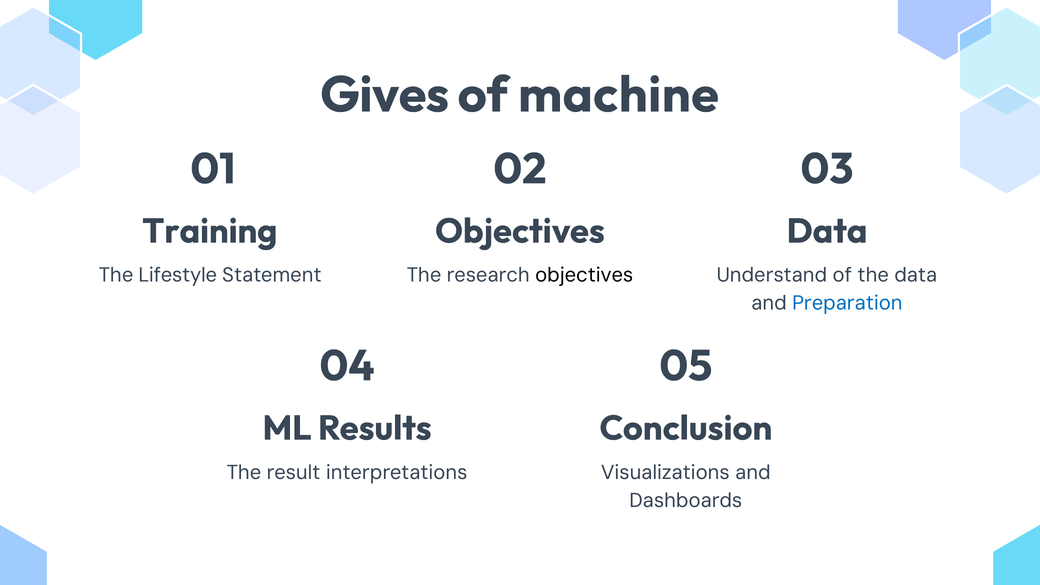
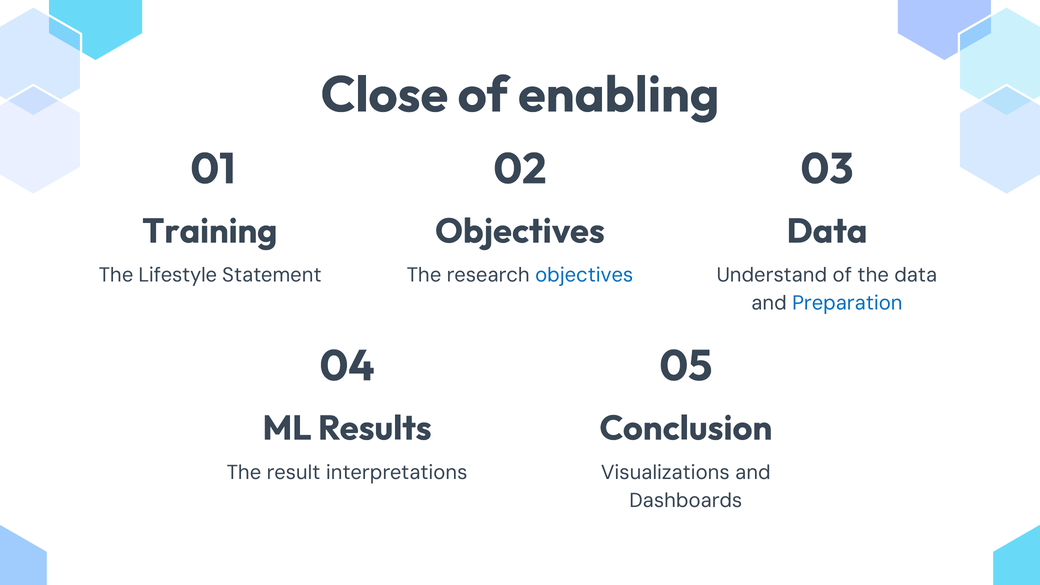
Gives: Gives -> Close (384, 95)
machine: machine -> enabling (619, 95)
objectives colour: black -> blue (584, 275)
